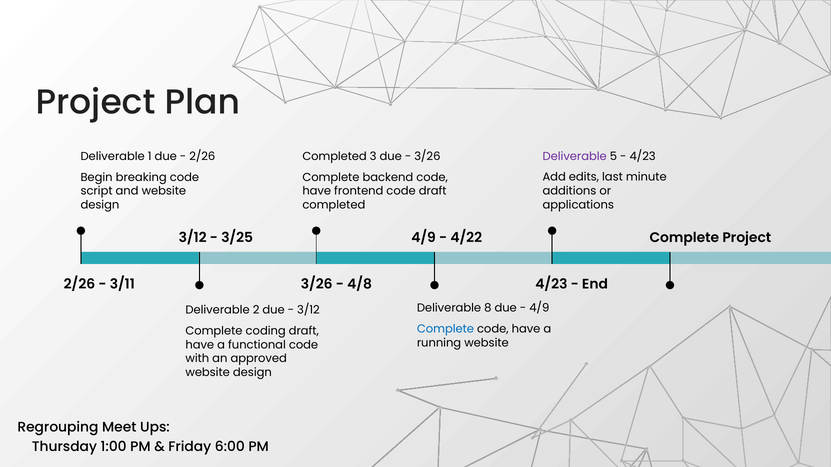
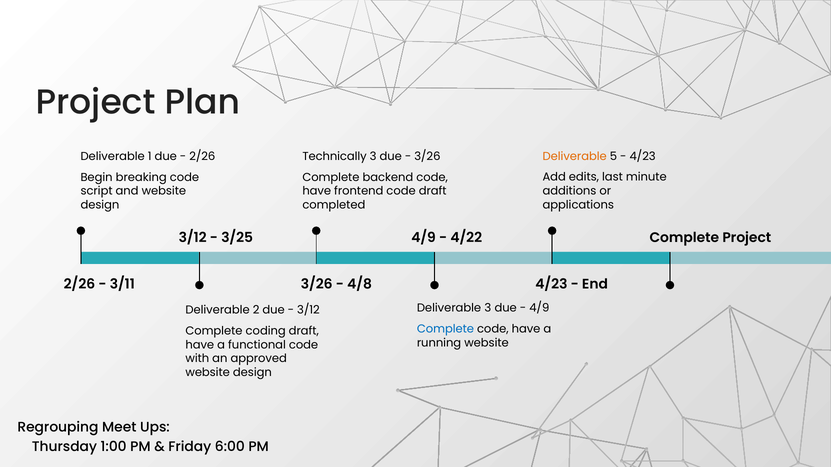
Deliverable colour: purple -> orange (575, 157)
Completed: Completed -> Technically (335, 157)
Deliverable 8: 8 -> 3 (488, 308)
